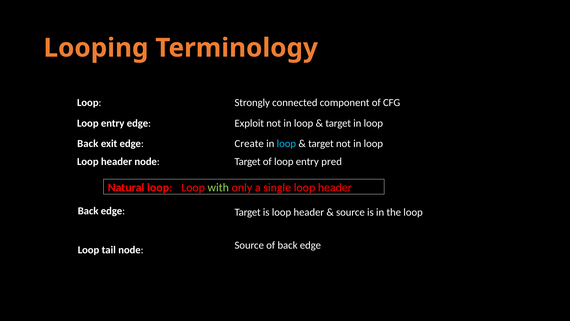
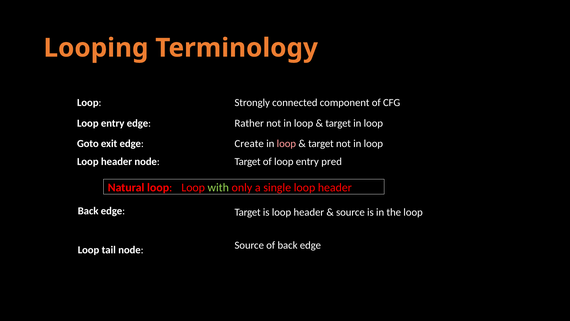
Exploit: Exploit -> Rather (249, 123)
Back: Back -> Goto (88, 144)
loop colour: light blue -> pink (286, 144)
